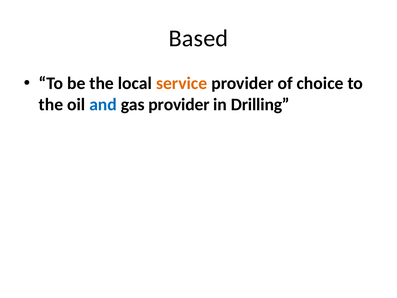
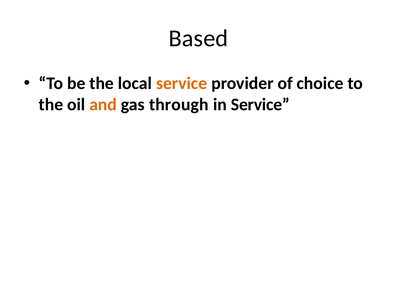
and colour: blue -> orange (103, 104)
gas provider: provider -> through (179, 104)
in Drilling: Drilling -> Service (260, 104)
